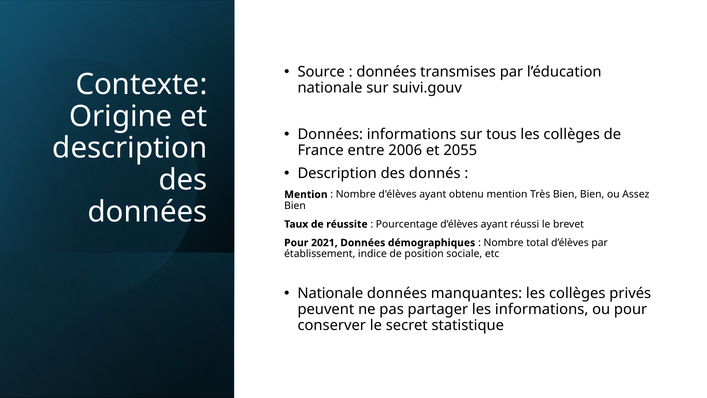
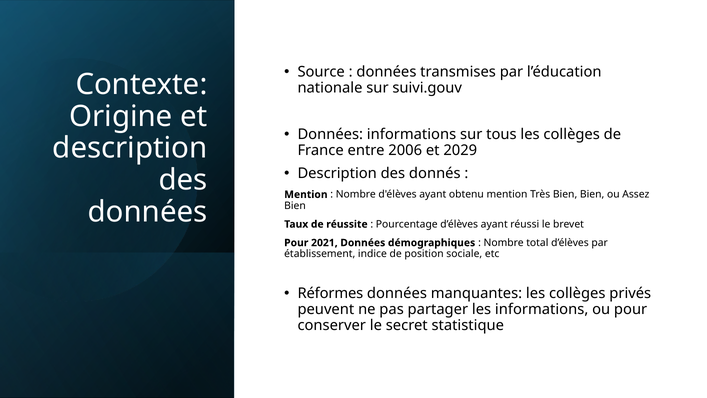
2055: 2055 -> 2029 (460, 150)
Nationale: Nationale -> Réformes (330, 293)
